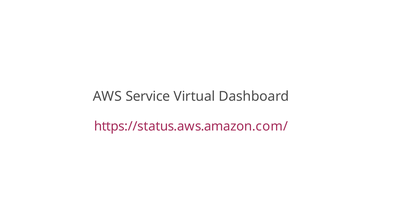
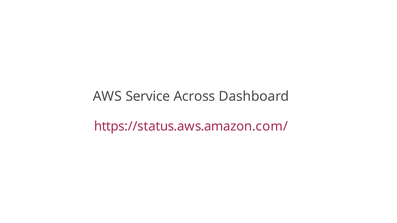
Virtual: Virtual -> Across (194, 96)
